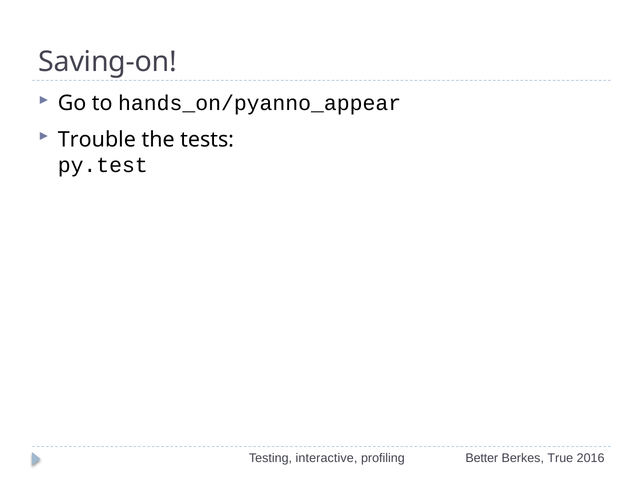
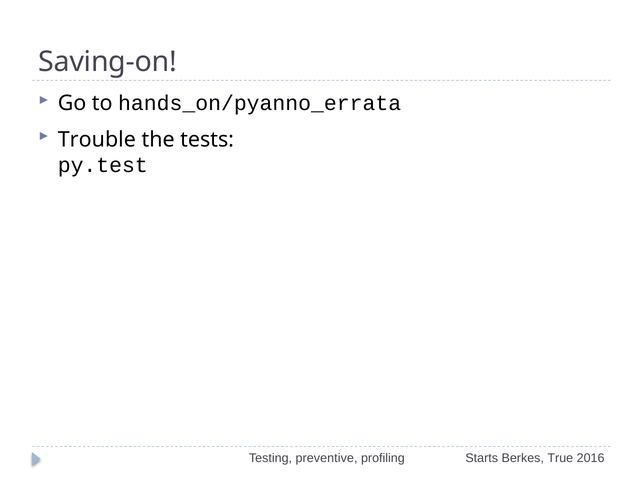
hands_on/pyanno_appear: hands_on/pyanno_appear -> hands_on/pyanno_errata (260, 103)
interactive: interactive -> preventive (327, 459)
Better: Better -> Starts (482, 459)
